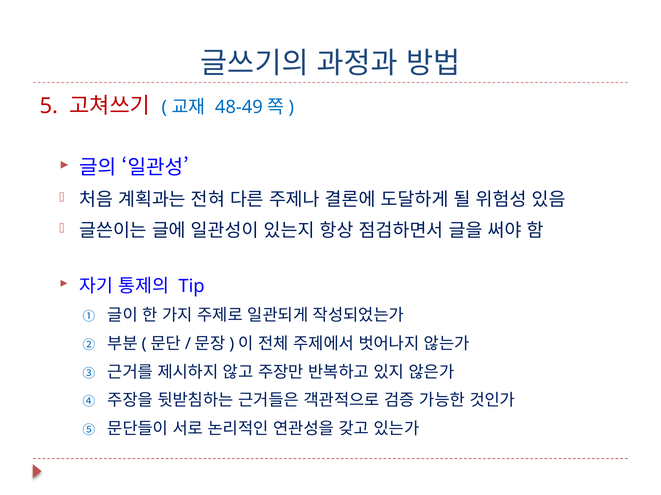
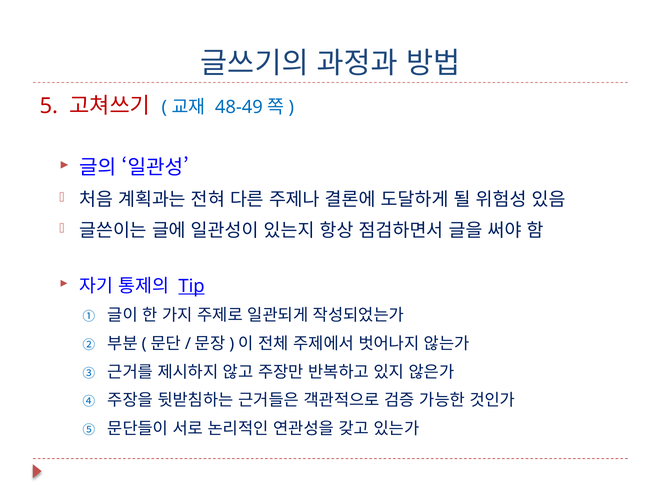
Tip underline: none -> present (192, 287)
